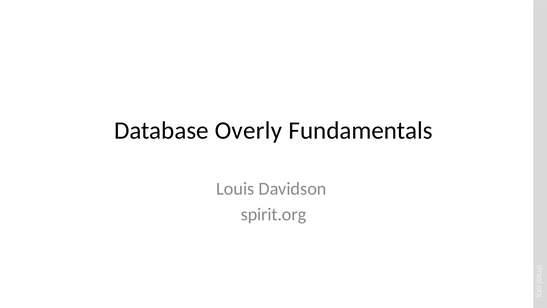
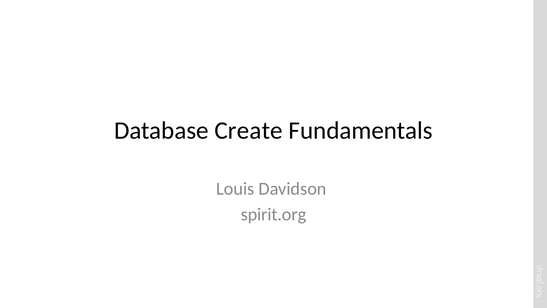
Overly: Overly -> Create (249, 130)
